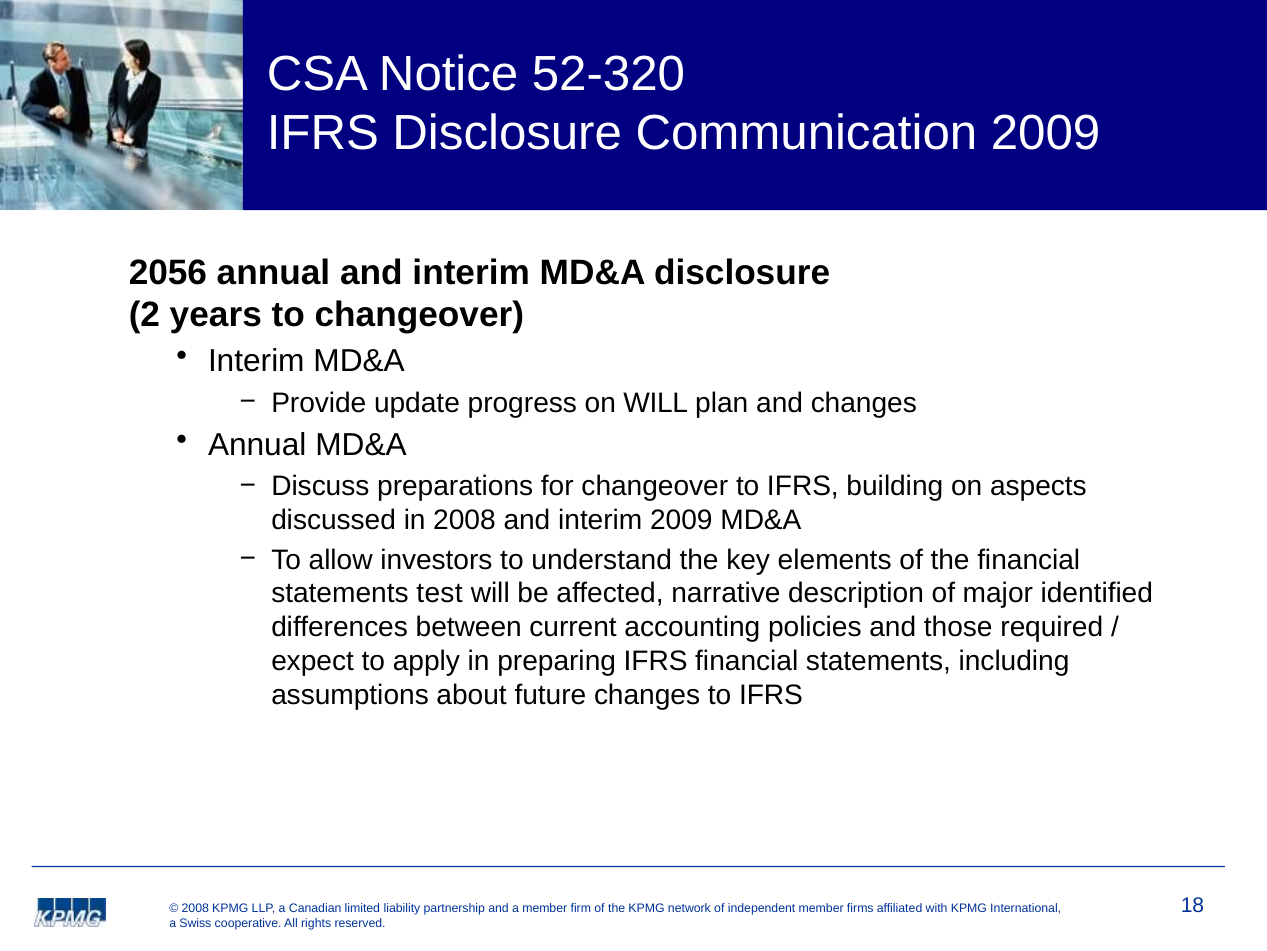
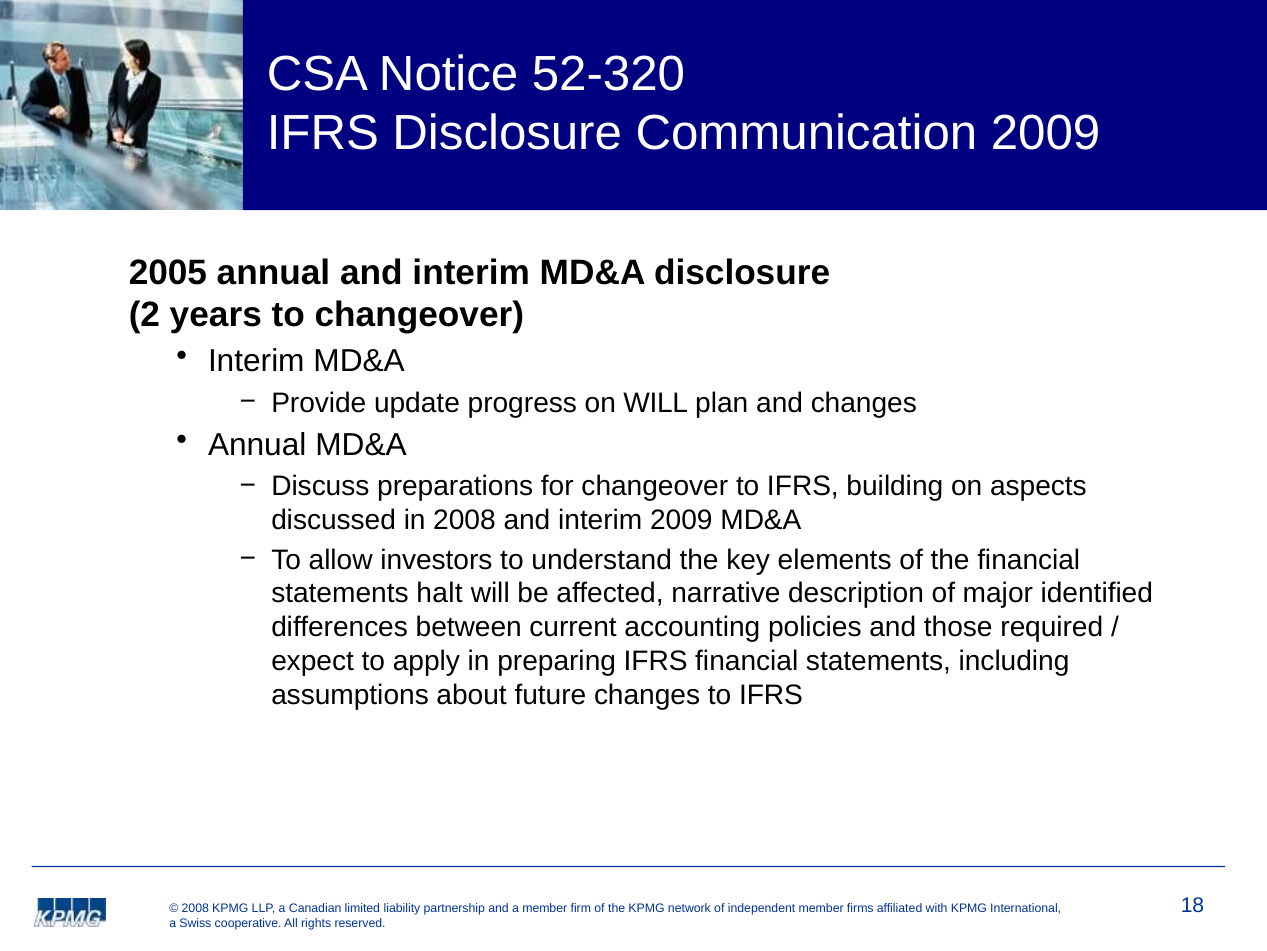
2056: 2056 -> 2005 (168, 273)
test: test -> halt (440, 593)
